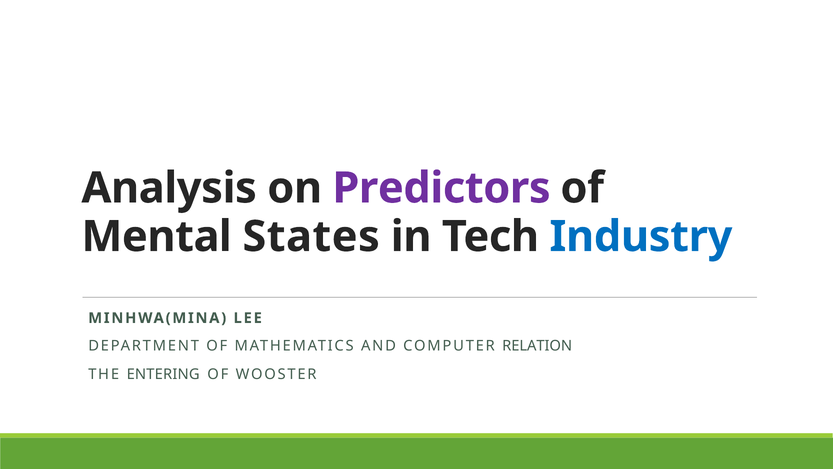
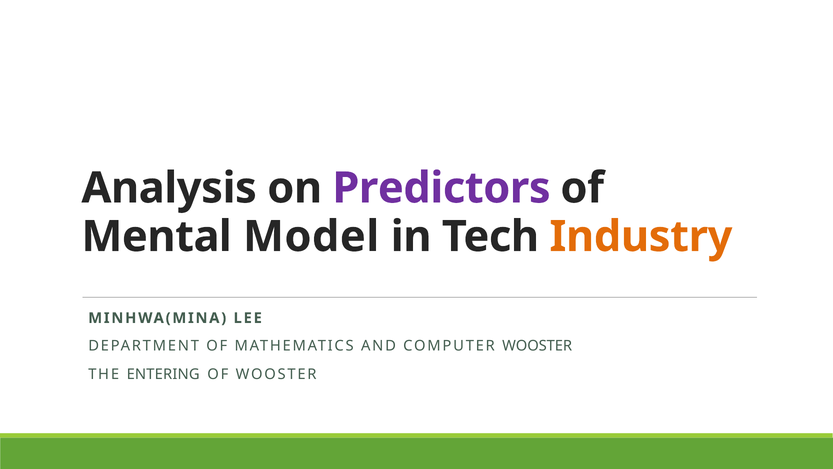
States: States -> Model (311, 236)
Industry colour: blue -> orange (641, 236)
COMPUTER RELATION: RELATION -> WOOSTER (537, 346)
